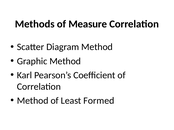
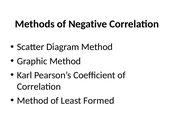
Measure: Measure -> Negative (88, 24)
